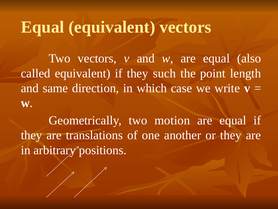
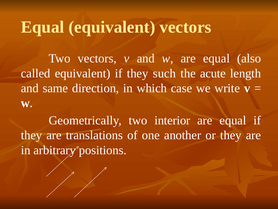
point: point -> acute (213, 73)
motion: motion -> interior (172, 120)
